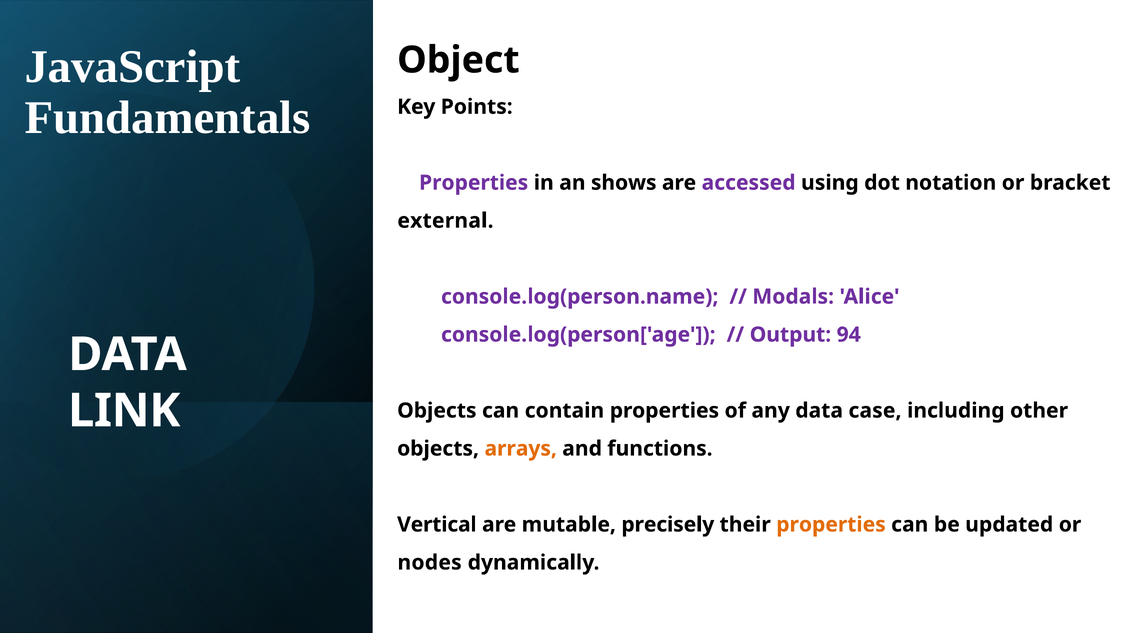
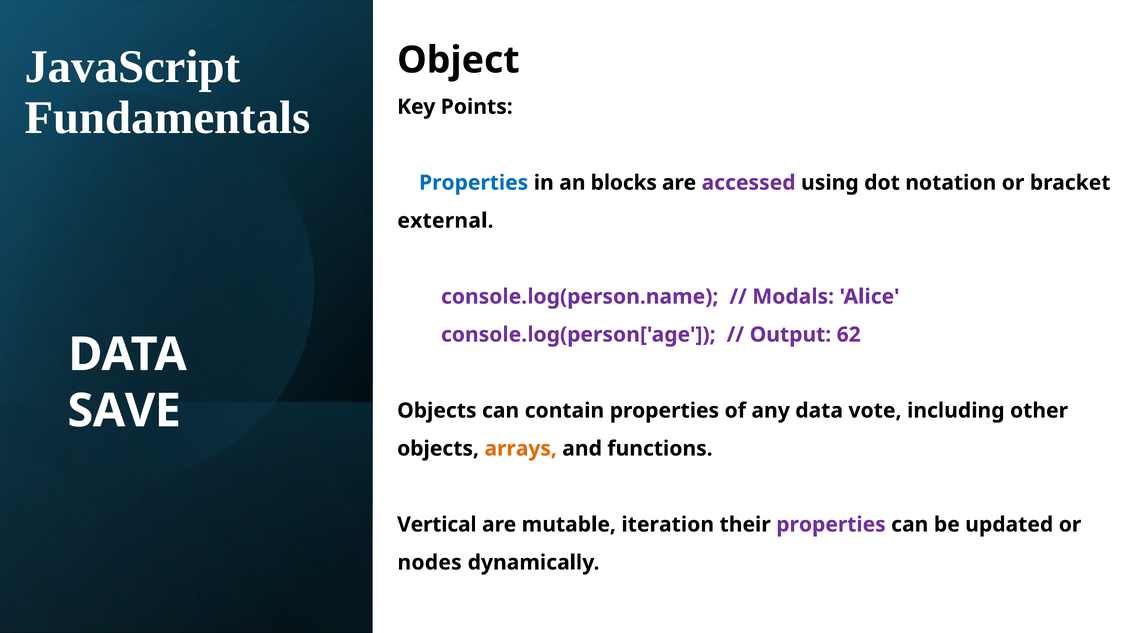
Properties colour: purple -> blue (474, 183)
shows: shows -> blocks (624, 183)
94: 94 -> 62 (849, 335)
LINK: LINK -> SAVE (124, 411)
case: case -> vote (875, 411)
precisely: precisely -> iteration (668, 524)
properties colour: orange -> purple (831, 524)
